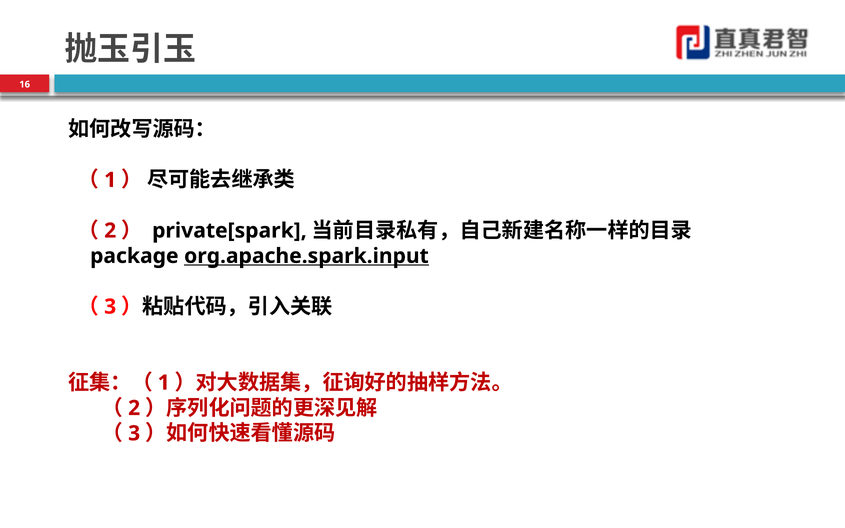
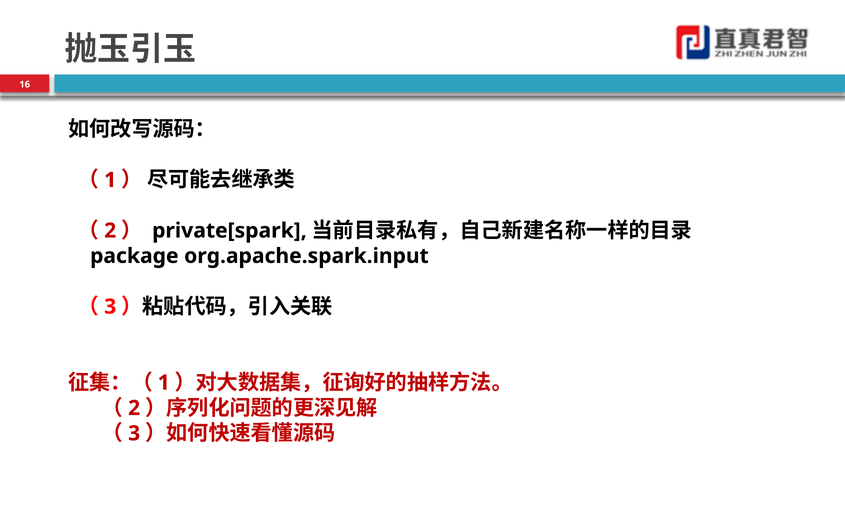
org.apache.spark.input underline: present -> none (306, 256)
